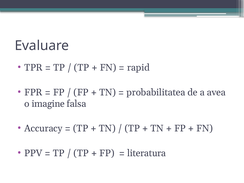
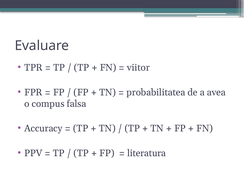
rapid: rapid -> viitor (138, 68)
imagine: imagine -> compus (48, 104)
